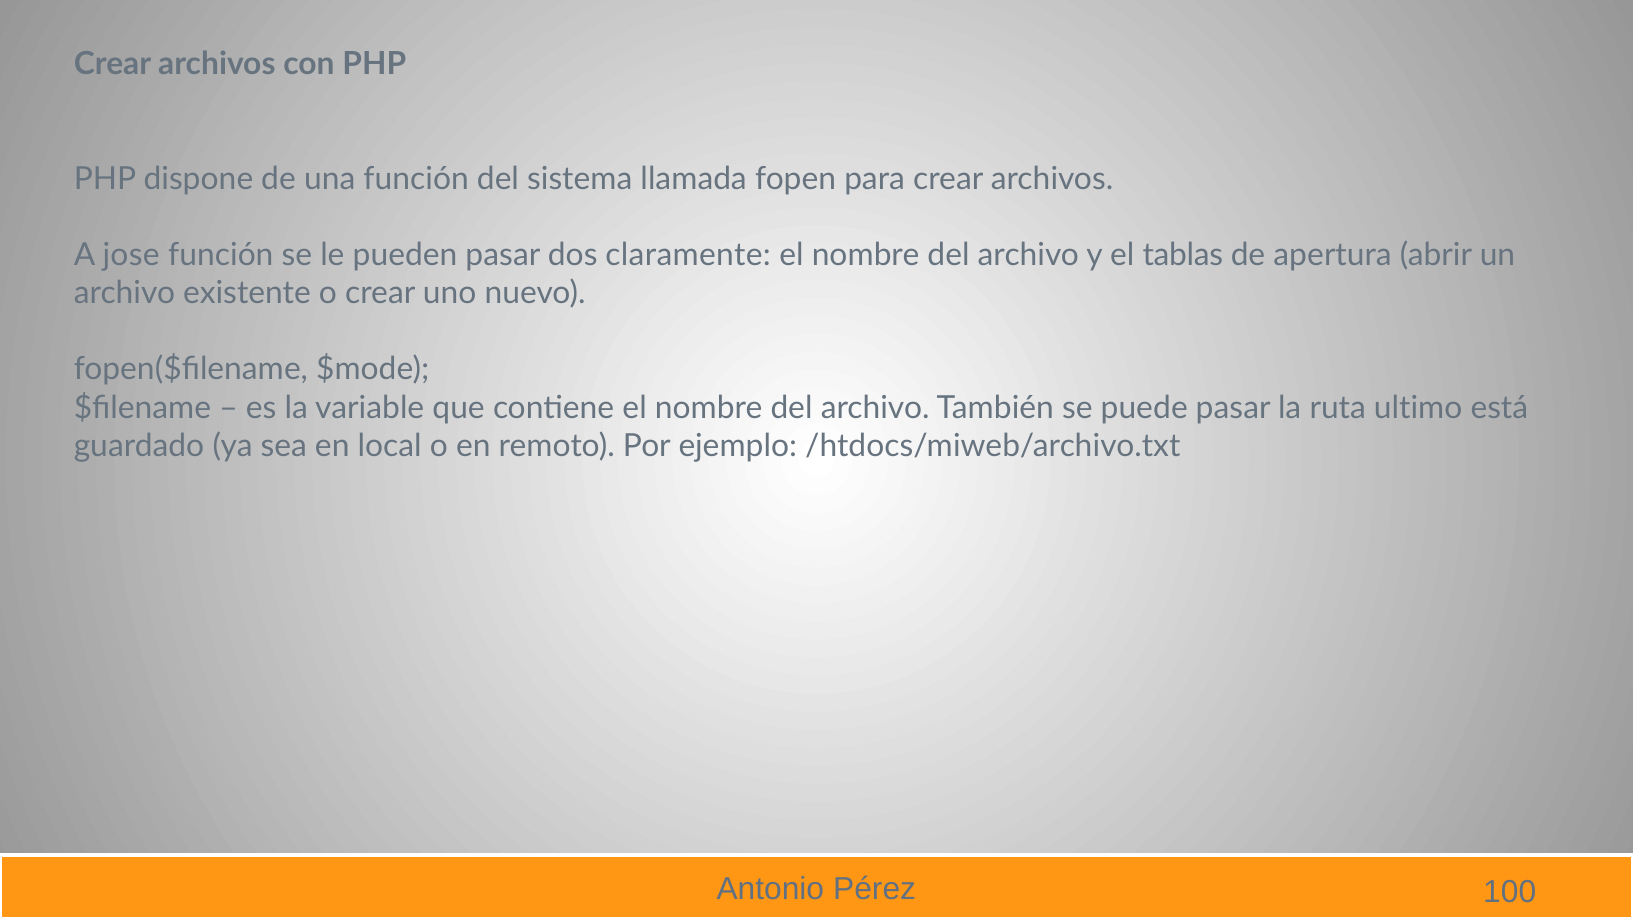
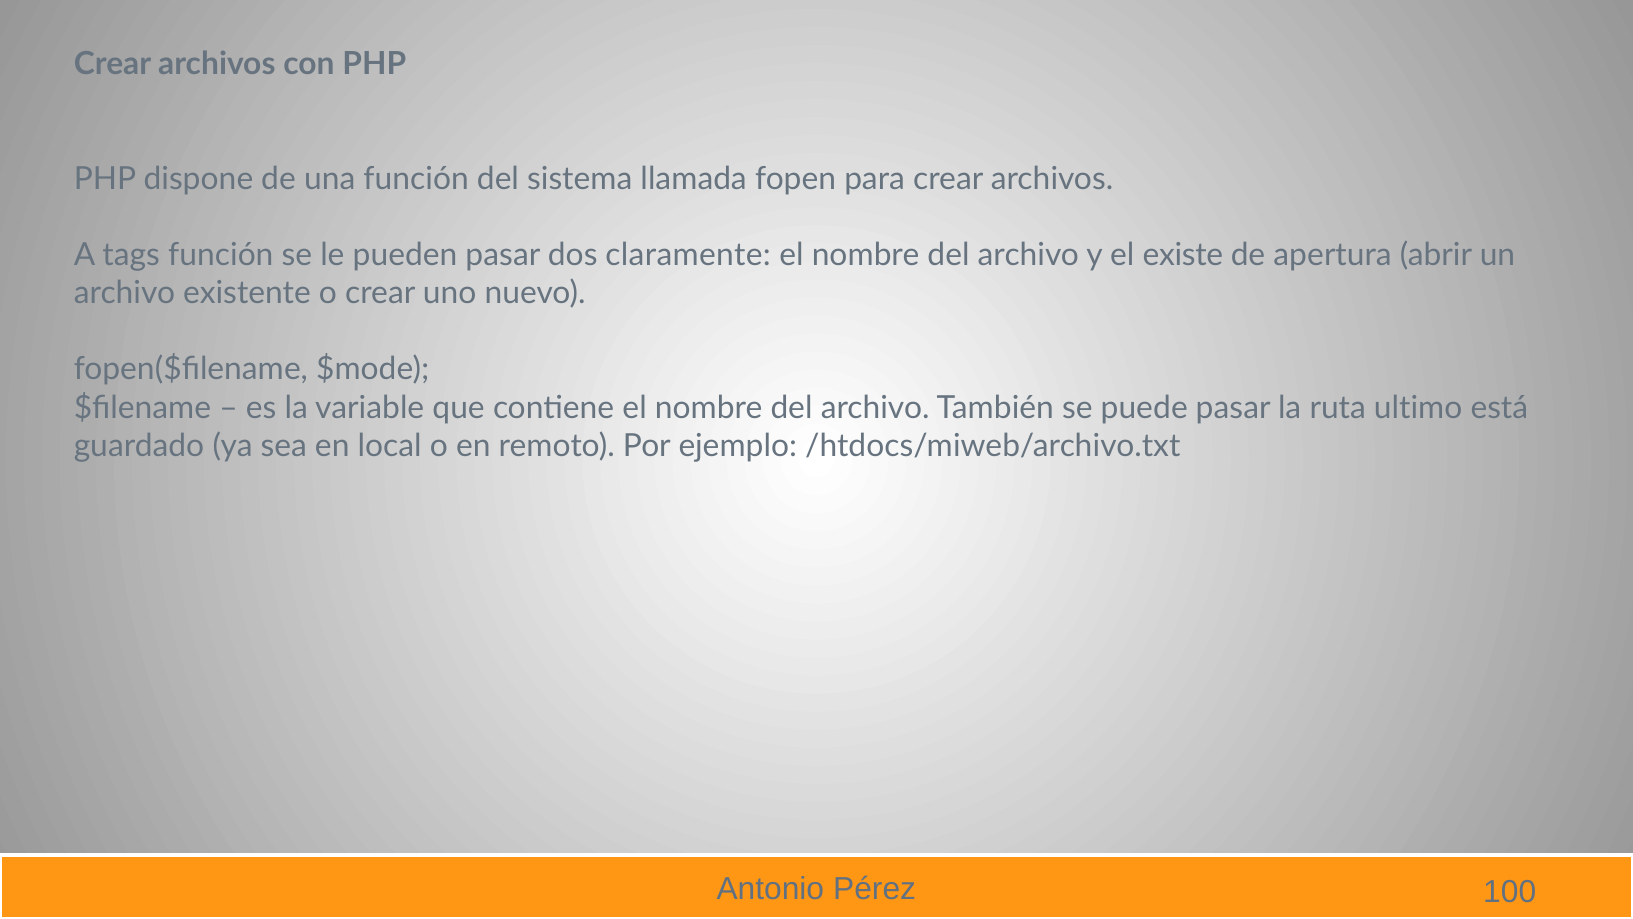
jose: jose -> tags (131, 255)
tablas: tablas -> existe (1183, 255)
